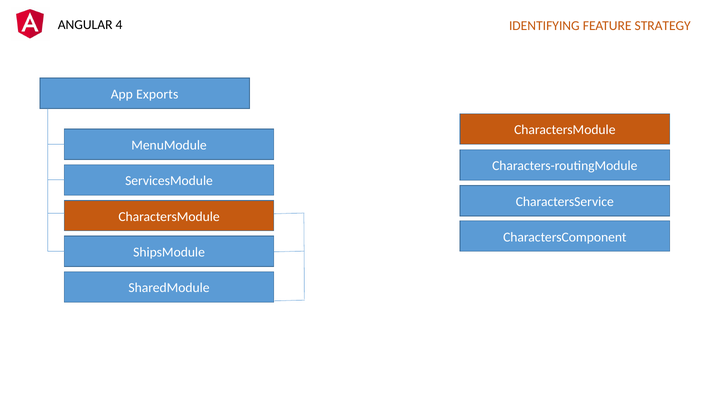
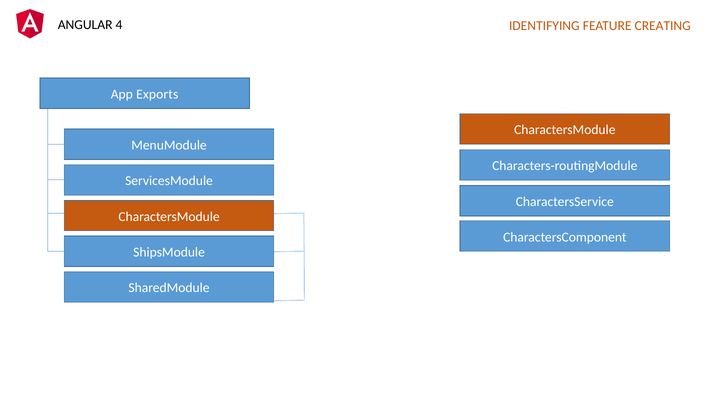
STRATEGY: STRATEGY -> CREATING (663, 26)
